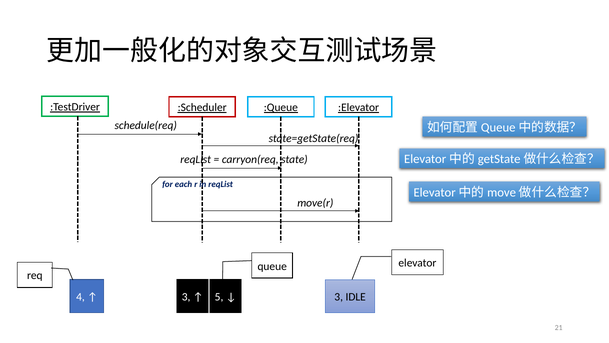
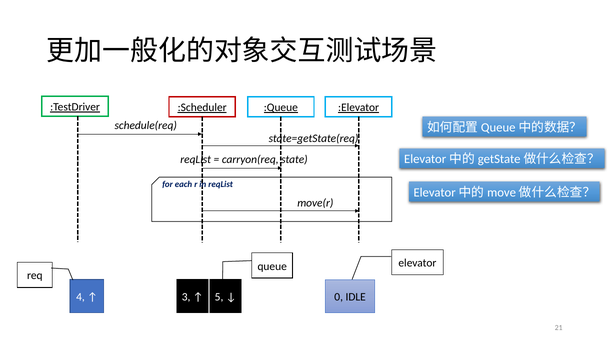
3: 3 -> 0 (339, 297)
